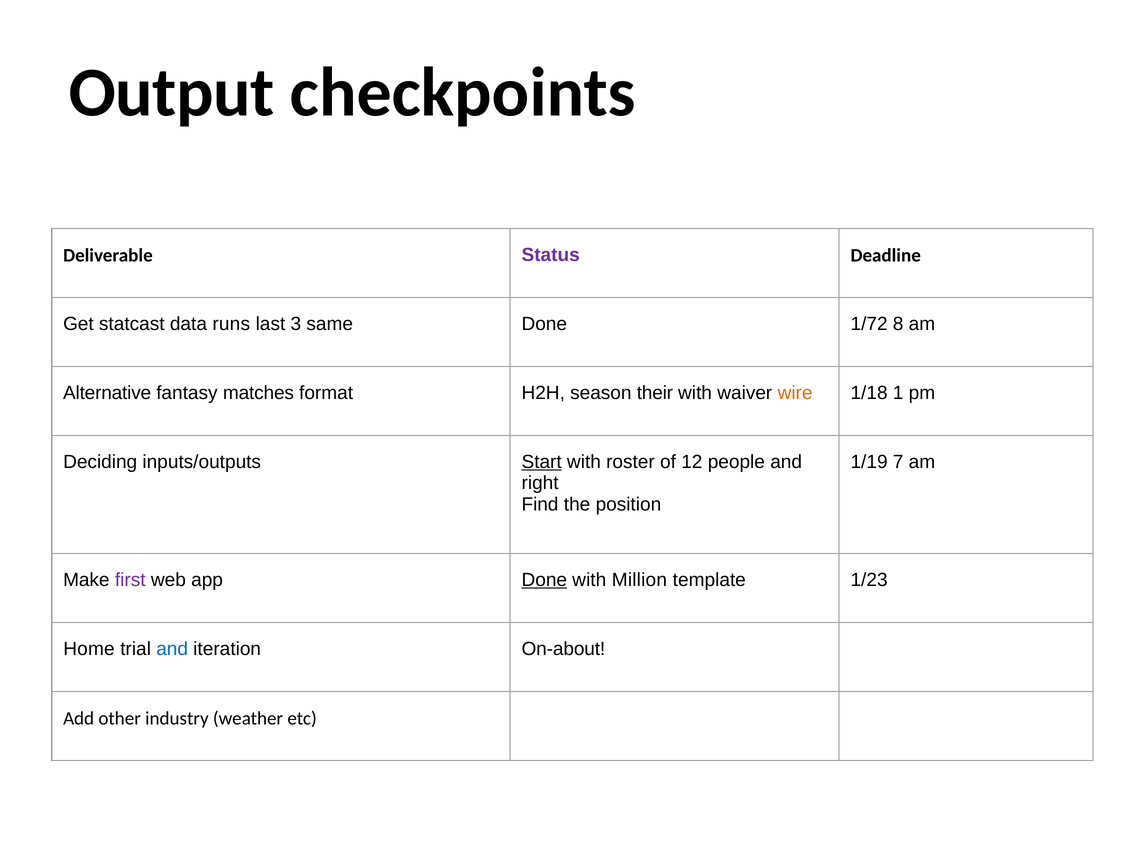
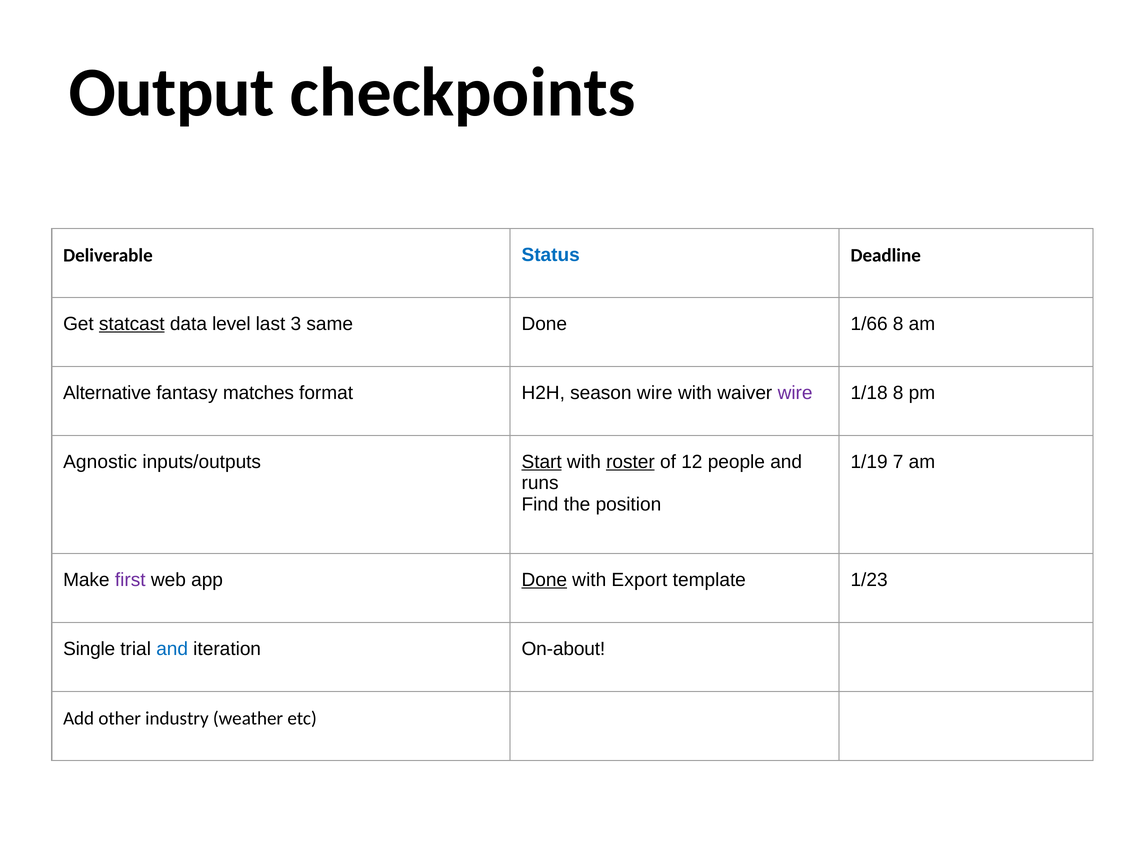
Status colour: purple -> blue (551, 255)
statcast underline: none -> present (132, 324)
runs: runs -> level (231, 324)
1/72: 1/72 -> 1/66 (869, 324)
season their: their -> wire (655, 393)
wire colour: orange -> purple (795, 393)
1/18 1: 1 -> 8 (898, 393)
Deciding: Deciding -> Agnostic (100, 462)
roster underline: none -> present (630, 462)
right: right -> runs (540, 483)
Million: Million -> Export (639, 580)
Home: Home -> Single (89, 649)
